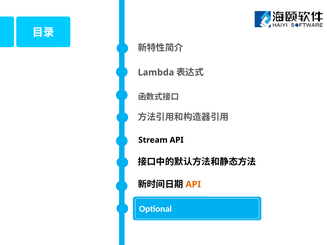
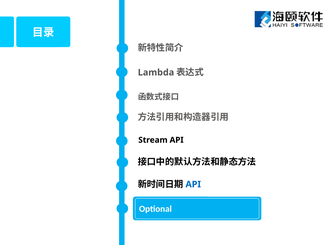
API colour: orange -> blue (193, 185)
